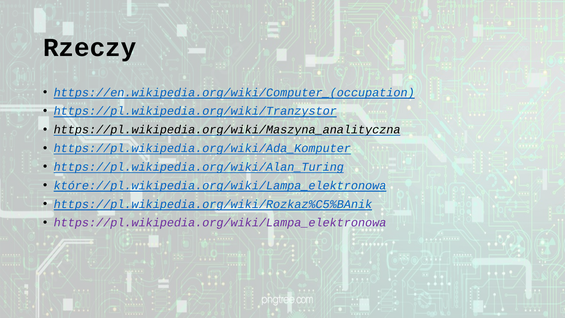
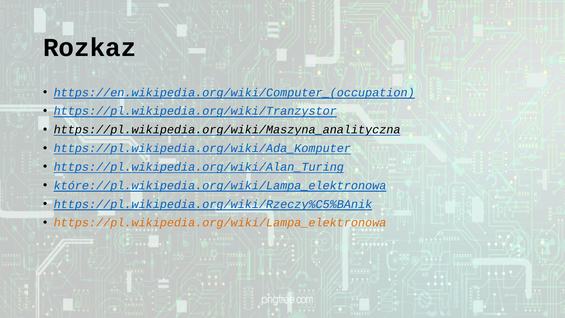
Rzeczy: Rzeczy -> Rozkaz (90, 47)
https://pl.wikipedia.org/wiki/Rozkaz%C5%BAnik: https://pl.wikipedia.org/wiki/Rozkaz%C5%BAnik -> https://pl.wikipedia.org/wiki/Rzeczy%C5%BAnik (213, 204)
https://pl.wikipedia.org/wiki/Lampa_elektronowa colour: purple -> orange (220, 223)
